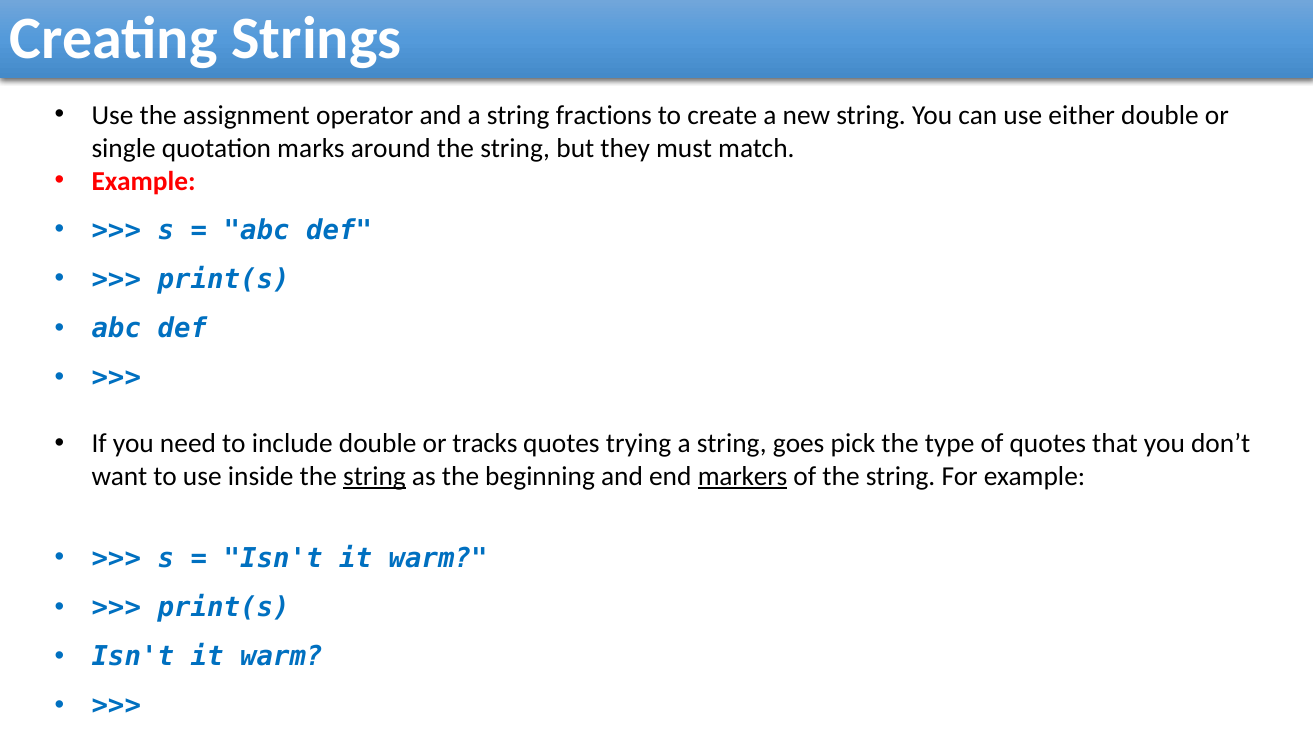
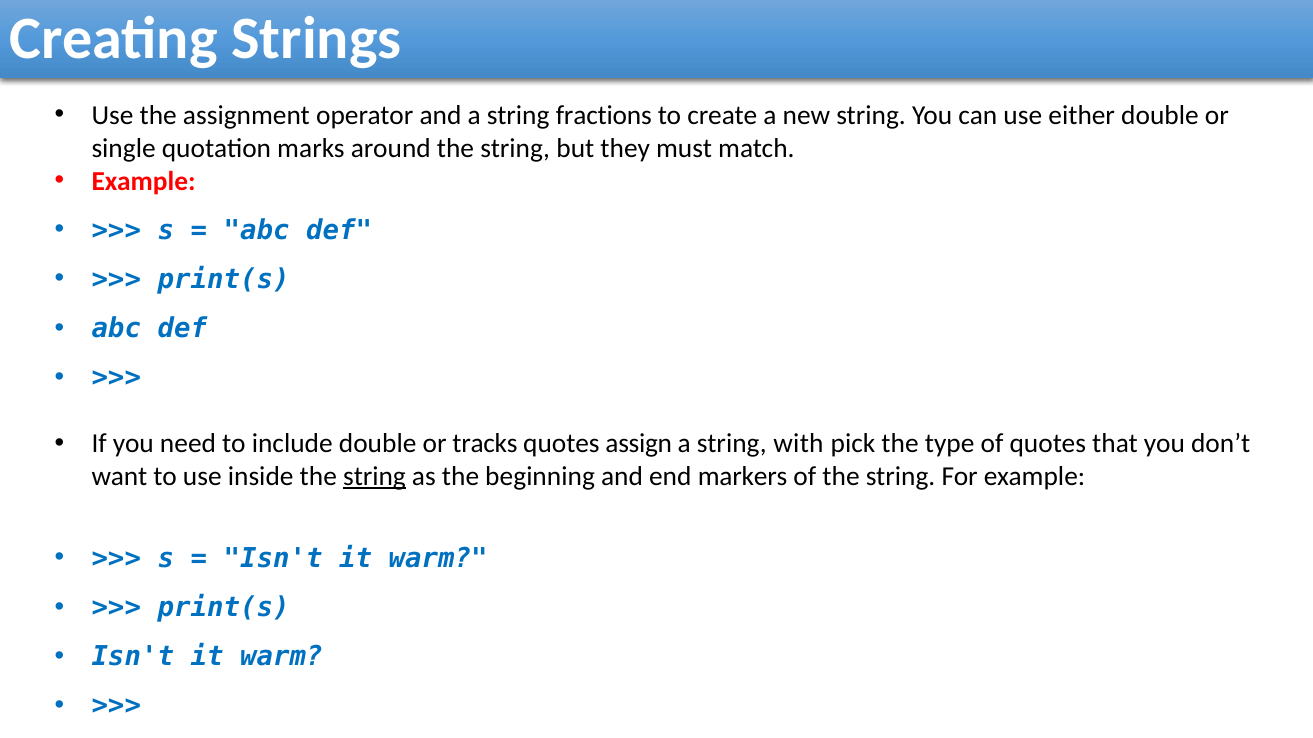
trying: trying -> assign (639, 444)
goes: goes -> with (799, 444)
markers underline: present -> none (743, 477)
